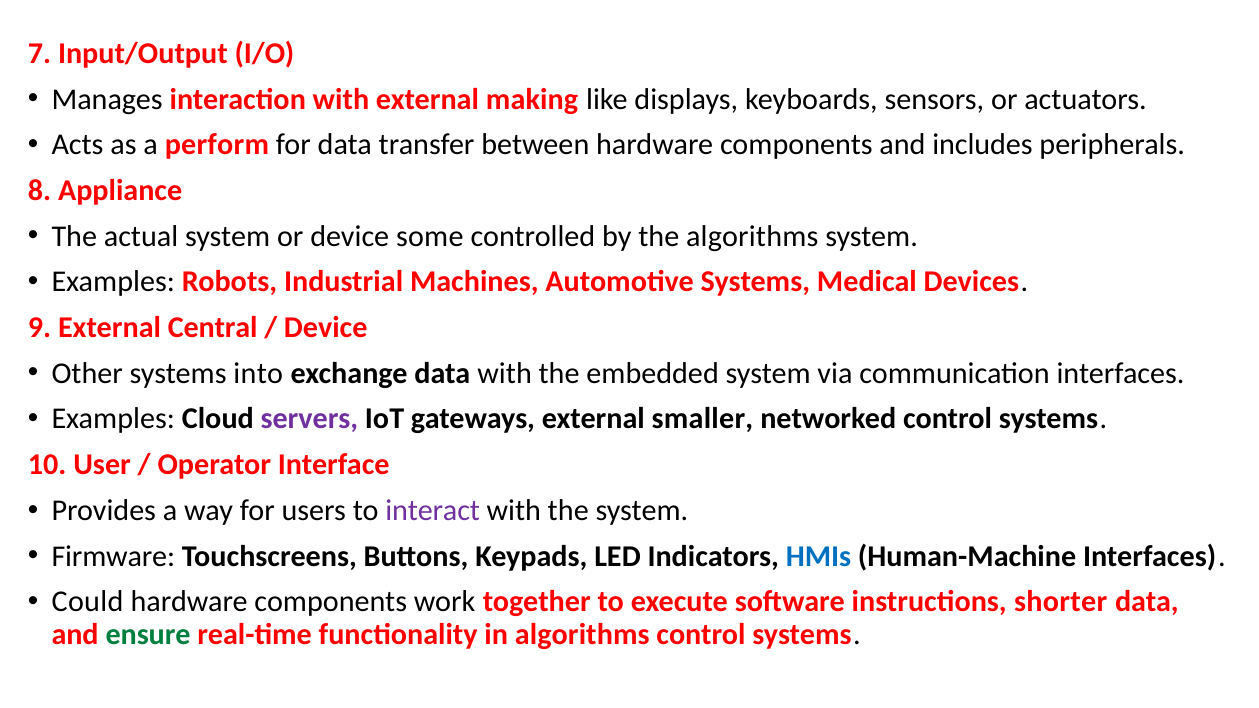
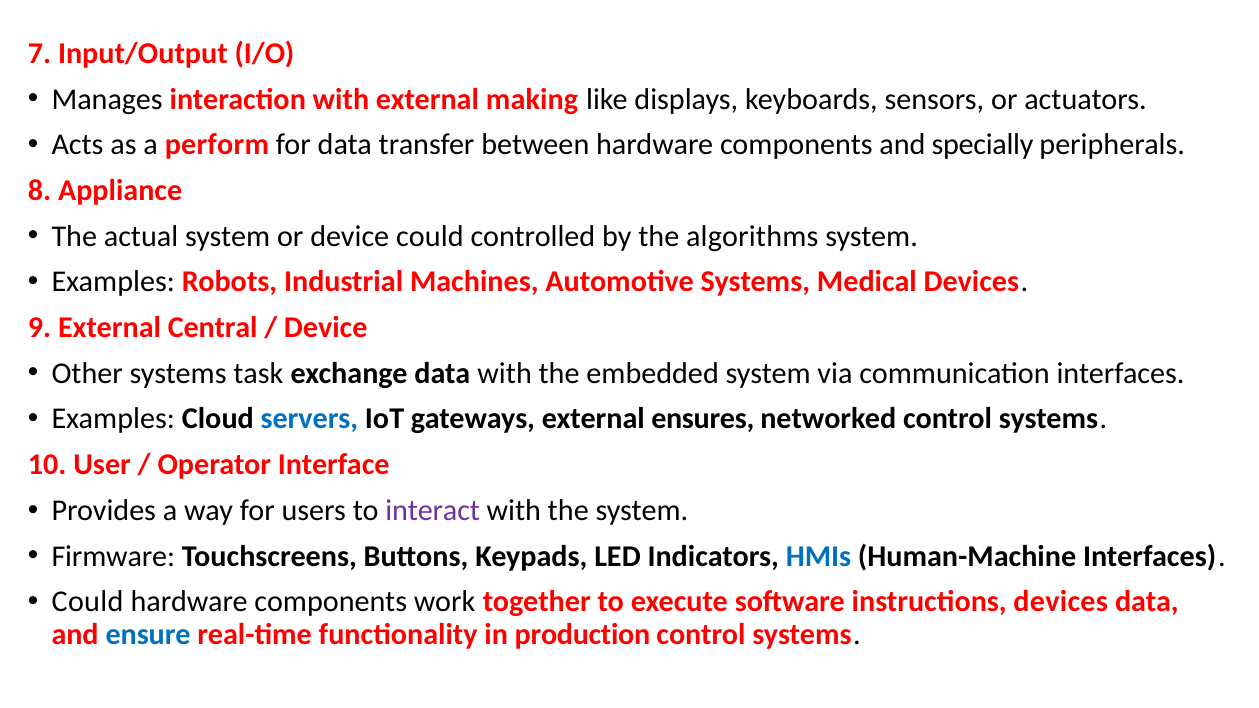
includes: includes -> specially (983, 145)
device some: some -> could (430, 236)
into: into -> task (258, 373)
servers colour: purple -> blue (309, 419)
smaller: smaller -> ensures (703, 419)
instructions shorter: shorter -> devices (1061, 602)
ensure colour: green -> blue (148, 634)
in algorithms: algorithms -> production (582, 634)
